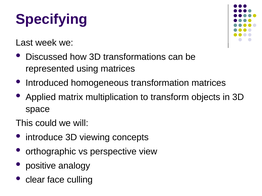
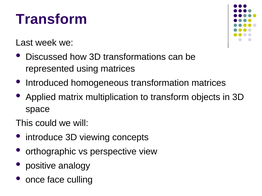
Specifying: Specifying -> Transform (52, 19)
clear: clear -> once (35, 180)
